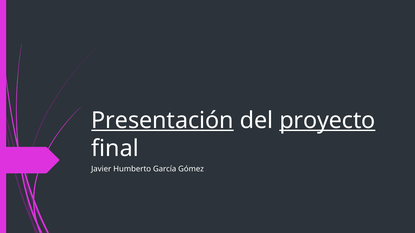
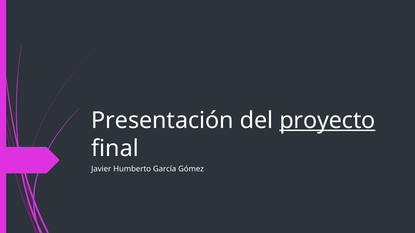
Presentación underline: present -> none (162, 121)
